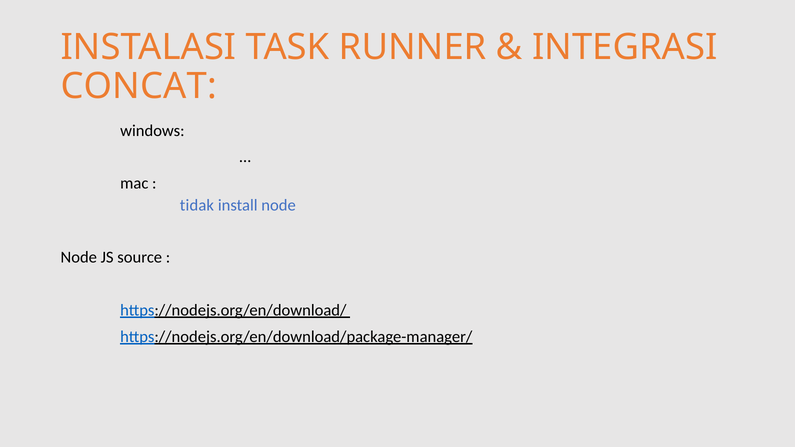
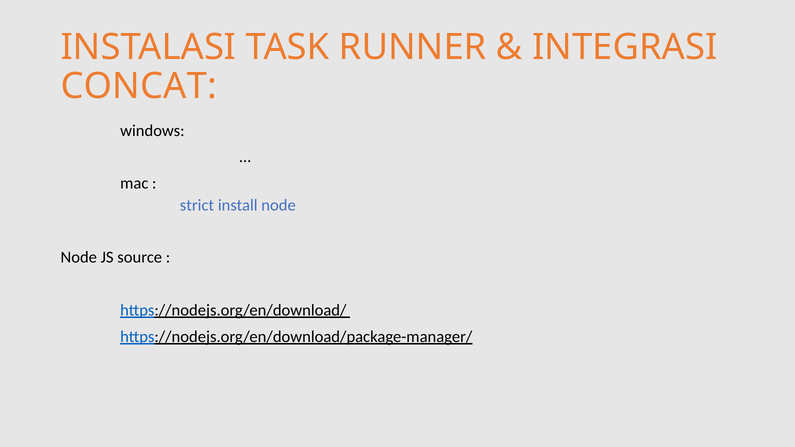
tidak: tidak -> strict (197, 205)
